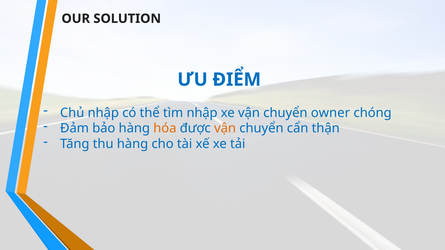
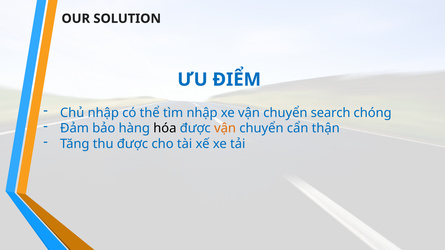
owner: owner -> search (331, 113)
hóa colour: orange -> black (165, 129)
thu hàng: hàng -> được (132, 144)
